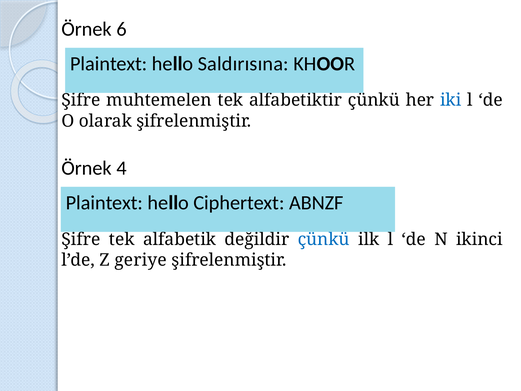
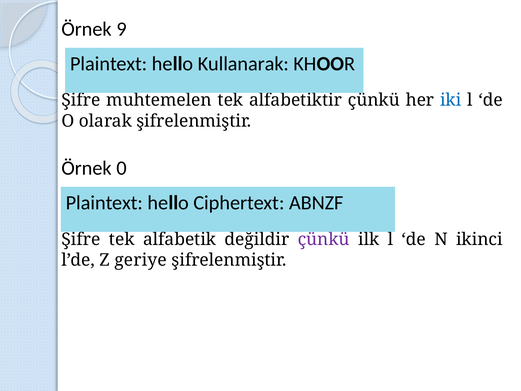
6: 6 -> 9 (122, 29)
Saldırısına: Saldırısına -> Kullanarak (243, 64)
4: 4 -> 0 (122, 168)
çünkü colour: blue -> purple (324, 239)
